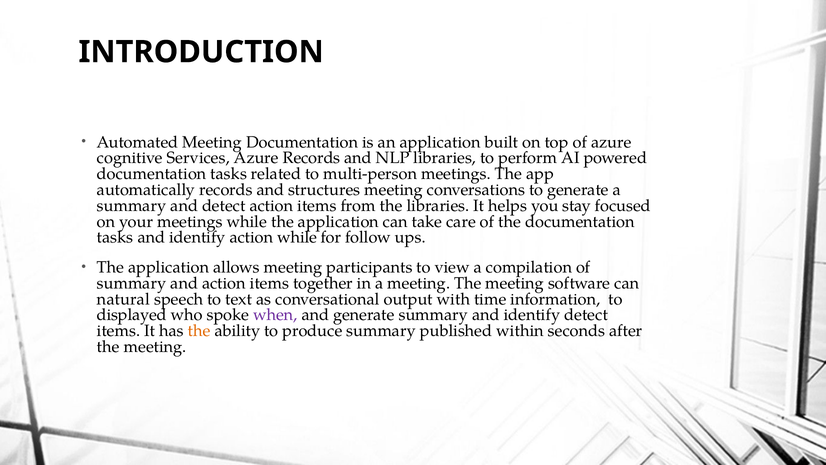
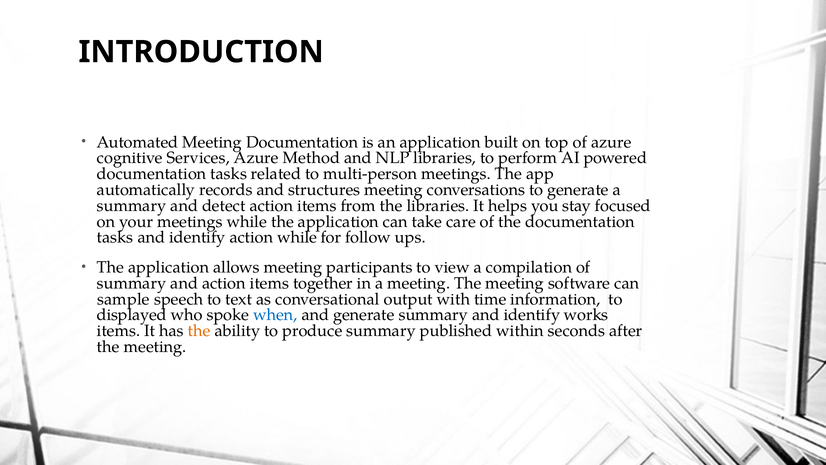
Azure Records: Records -> Method (311, 158)
natural: natural -> sample (123, 299)
when colour: purple -> blue (275, 315)
identify detect: detect -> works (586, 315)
